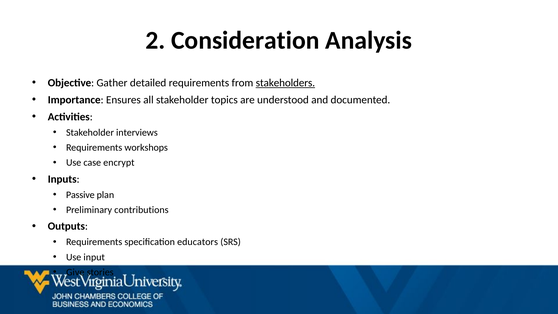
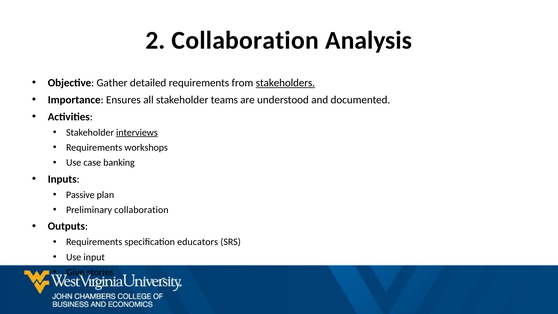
2 Consideration: Consideration -> Collaboration (245, 41)
topics: topics -> teams (224, 100)
interviews underline: none -> present (137, 132)
encrypt: encrypt -> banking (119, 163)
Preliminary contributions: contributions -> collaboration (141, 210)
